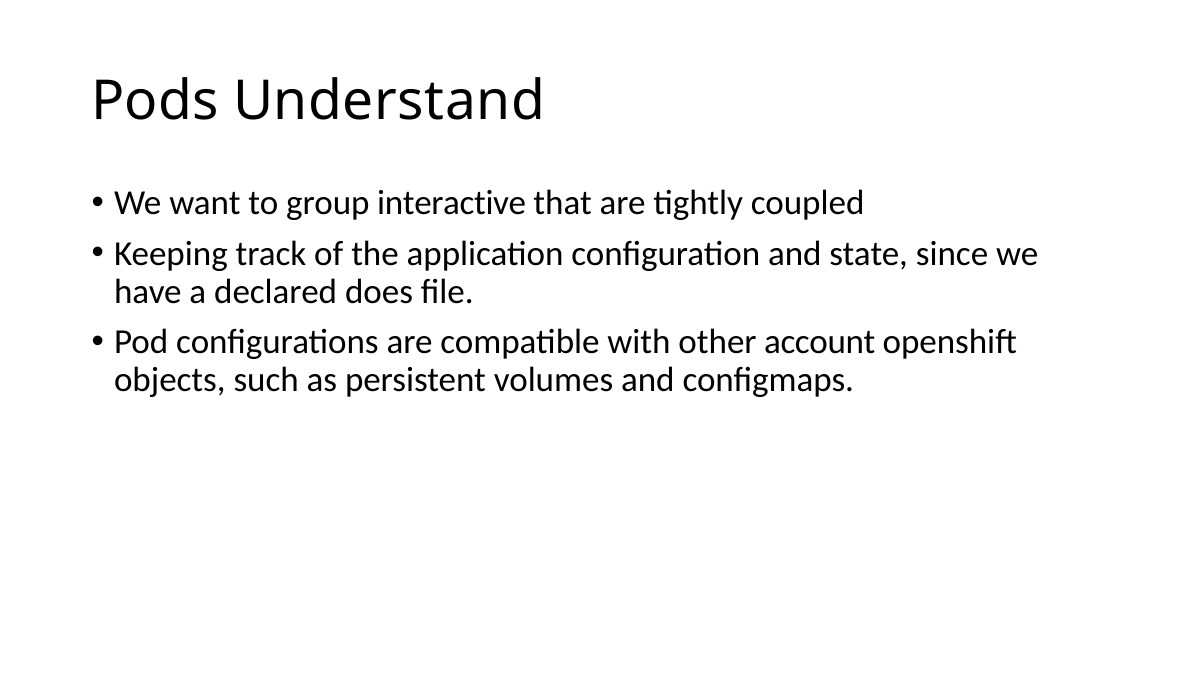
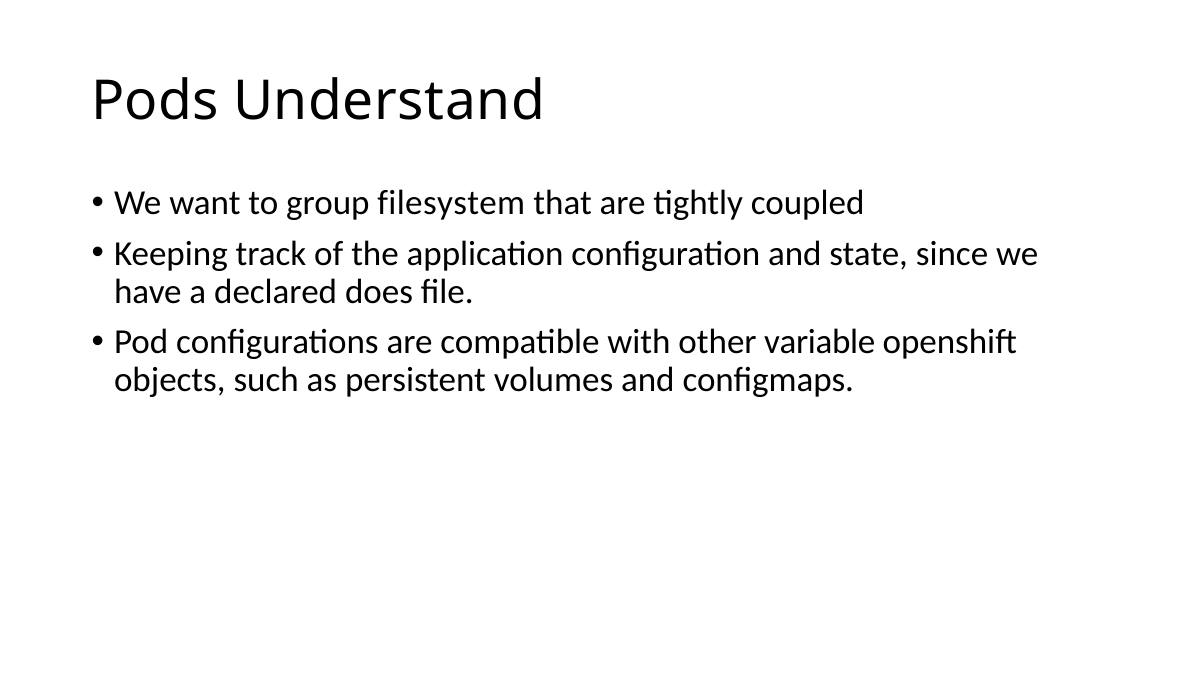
interactive: interactive -> filesystem (451, 203)
account: account -> variable (820, 342)
